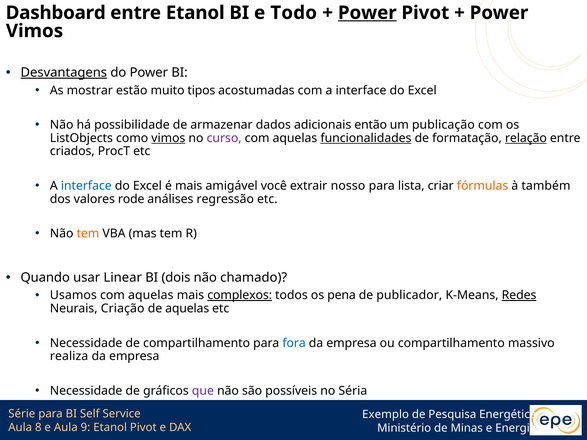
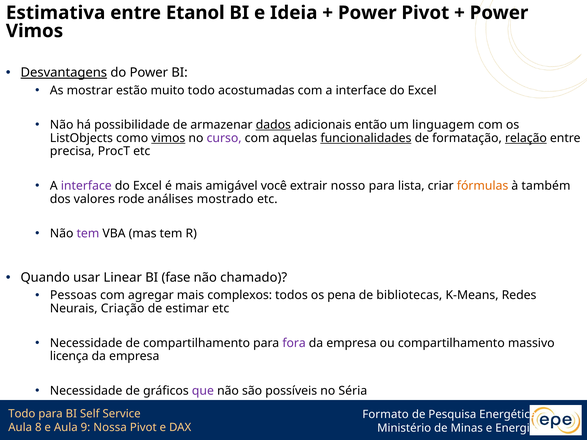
Dashboard: Dashboard -> Estimativa (56, 13)
Todo: Todo -> Ideia (294, 13)
Power underline: present -> none (367, 13)
muito tipos: tipos -> todo (201, 90)
dados underline: none -> present (273, 125)
publicação: publicação -> linguagem (443, 125)
criados: criados -> precisa (72, 151)
interface colour: blue -> purple (86, 186)
regressão: regressão -> mostrado (225, 199)
tem colour: orange -> purple (88, 234)
dois: dois -> fase (176, 278)
Usamos: Usamos -> Pessoas (73, 295)
aquelas: aquelas -> agregar (151, 295)
complexos underline: present -> none (240, 295)
publicador: publicador -> bibliotecas (409, 295)
Redes underline: present -> none (519, 295)
de aquelas: aquelas -> estimar (187, 309)
fora colour: blue -> purple (294, 343)
realiza: realiza -> licença (69, 356)
Série: Série -> Todo (22, 414)
Exemplo: Exemplo -> Formato (386, 415)
Etanol: Etanol -> Nossa (110, 428)
